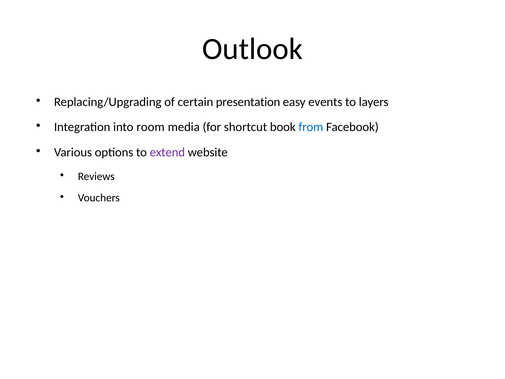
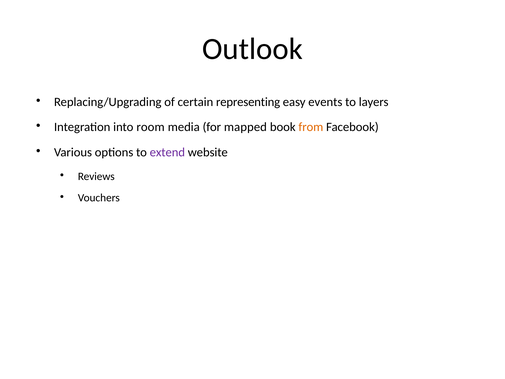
presentation: presentation -> representing (248, 102)
shortcut: shortcut -> mapped (245, 127)
from colour: blue -> orange (311, 127)
